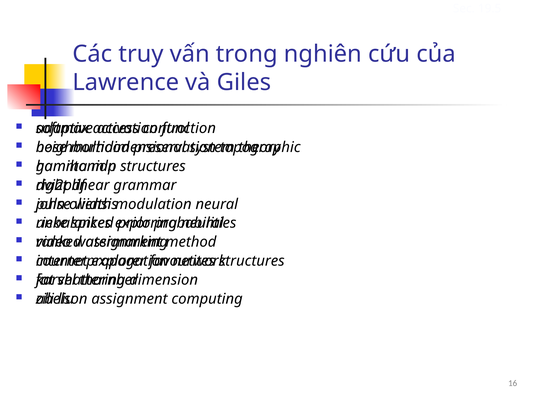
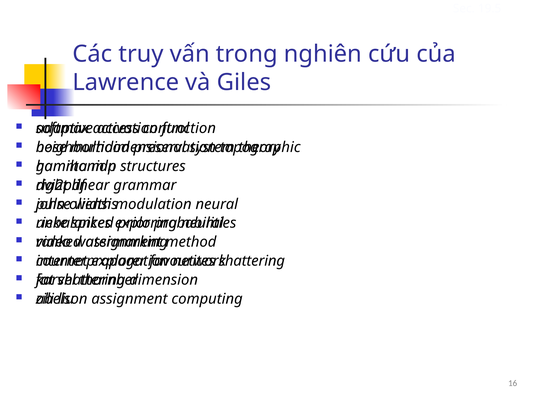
structures: structures -> shattering (252, 261)
